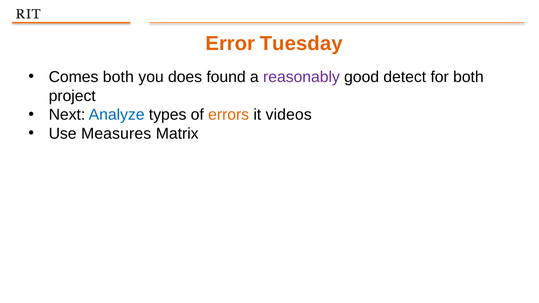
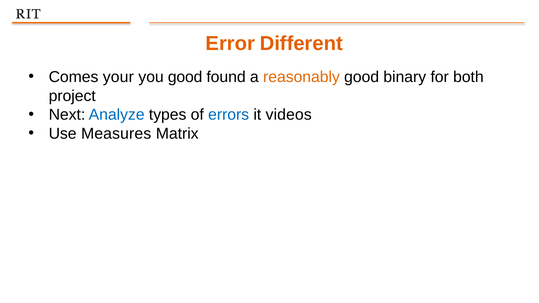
Tuesday: Tuesday -> Different (301, 43)
Comes both: both -> your (118, 77)
you does: does -> good (185, 77)
reasonably colour: purple -> orange (301, 77)
detect: detect -> binary (405, 77)
errors colour: orange -> blue (229, 115)
